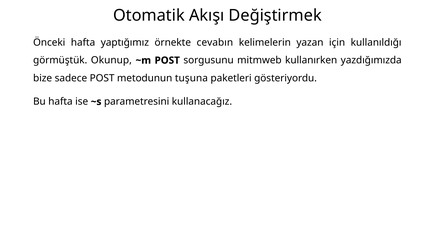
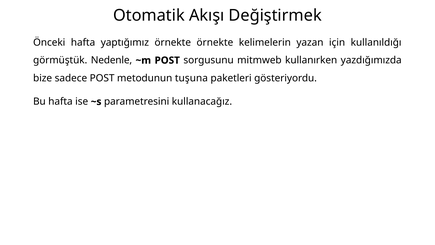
örnekte cevabın: cevabın -> örnekte (215, 42)
Okunup: Okunup -> Nedenle (112, 60)
